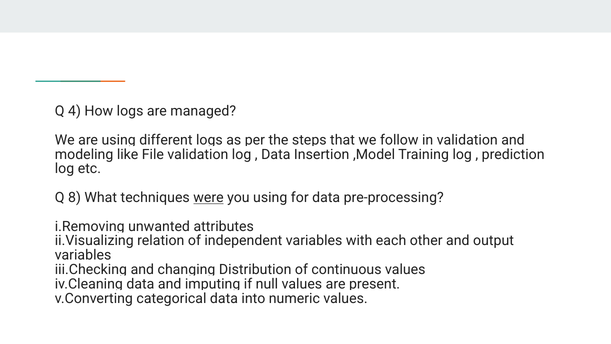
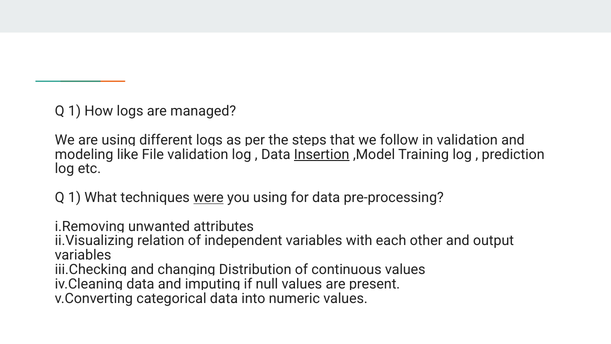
4: 4 -> 1 (74, 111)
Insertion underline: none -> present (322, 154)
8: 8 -> 1 (74, 197)
